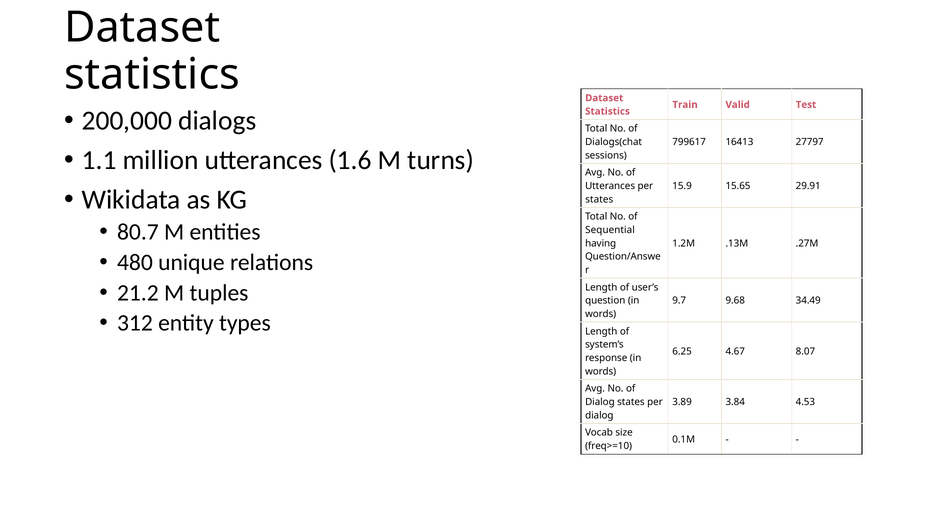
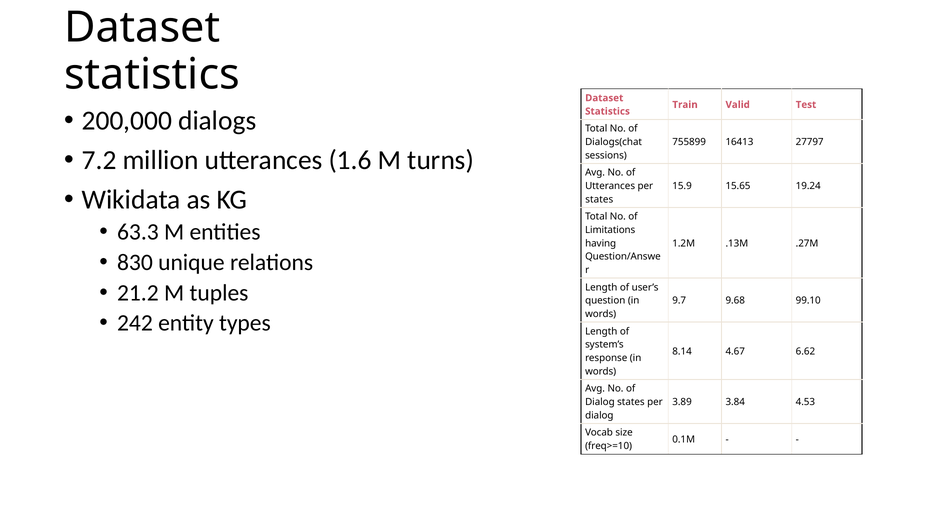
799617: 799617 -> 755899 (689, 142)
1.1: 1.1 -> 7.2 (99, 160)
29.91: 29.91 -> 19.24 (808, 186)
80.7: 80.7 -> 63.3 (138, 232)
Sequential: Sequential -> Limitations (610, 230)
480: 480 -> 830 (135, 262)
34.49: 34.49 -> 99.10 (808, 301)
312: 312 -> 242 (135, 323)
6.25: 6.25 -> 8.14 (682, 351)
8.07: 8.07 -> 6.62 (805, 351)
